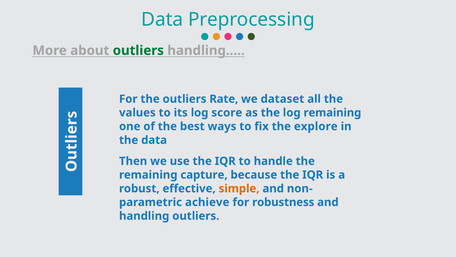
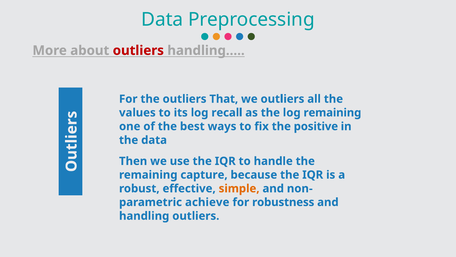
outliers colour: green -> red (138, 50)
Rate: Rate -> That (224, 99)
we dataset: dataset -> outliers (282, 99)
score: score -> recall (227, 112)
explore: explore -> positive (316, 126)
